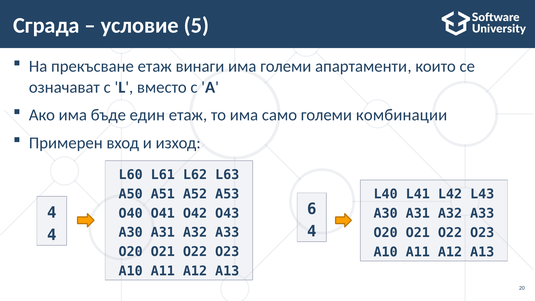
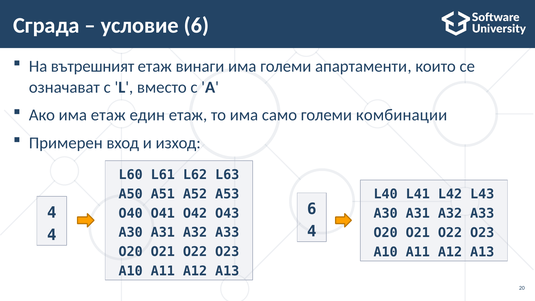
условие 5: 5 -> 6 (196, 25)
прекъсване: прекъсване -> вътрешният (93, 66)
има бъде: бъде -> етаж (108, 115)
